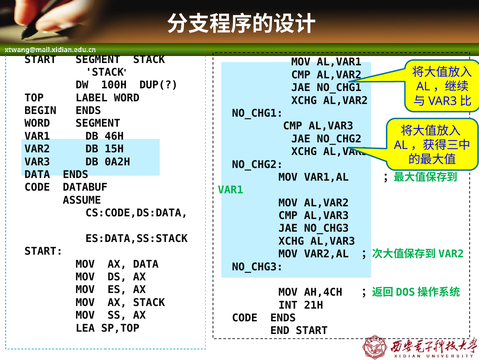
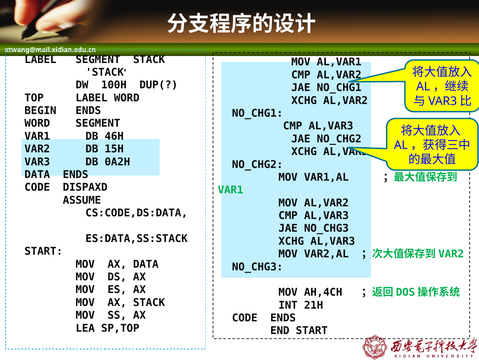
START: START -> LABEL (40, 59)
DATABUF: DATABUF -> DISPAXD (85, 187)
